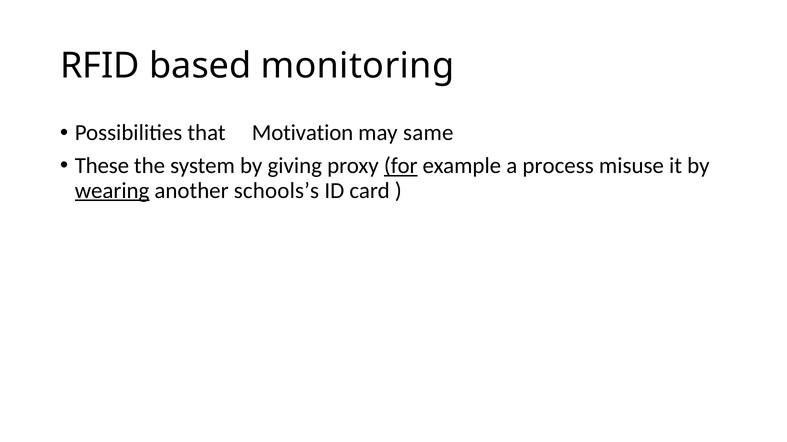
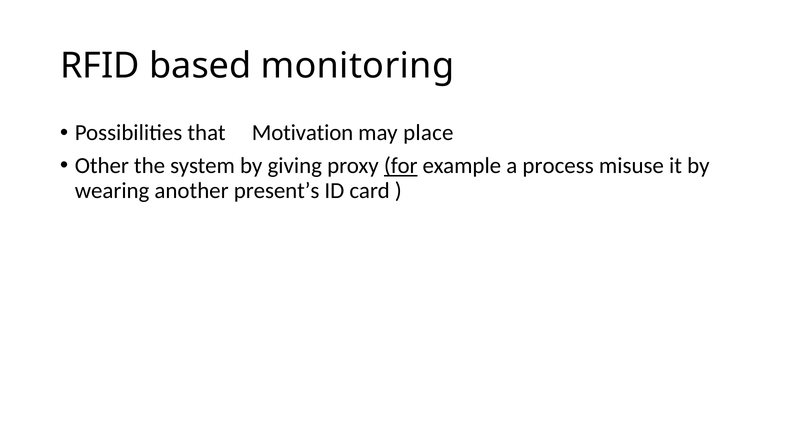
same: same -> place (428, 133)
These: These -> Other (102, 166)
wearing underline: present -> none (112, 191)
schools’s: schools’s -> present’s (277, 191)
